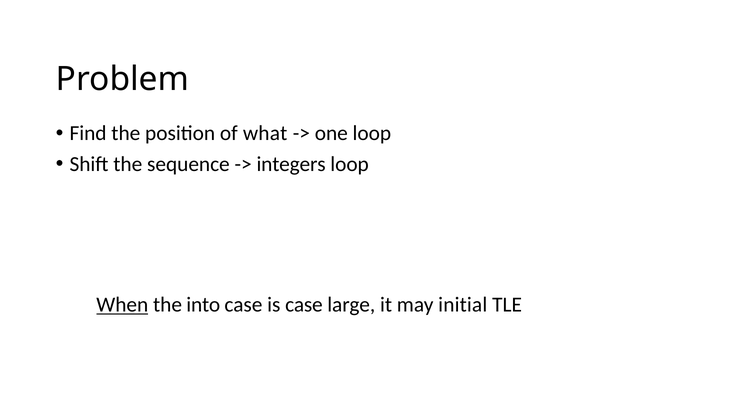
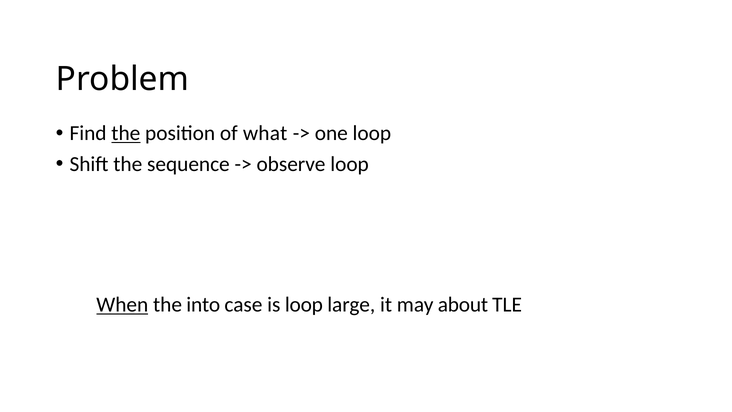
the underline: none -> present (126, 133)
integers: integers -> observe (291, 164)
is case: case -> loop (304, 305)
initial: initial -> about (463, 305)
